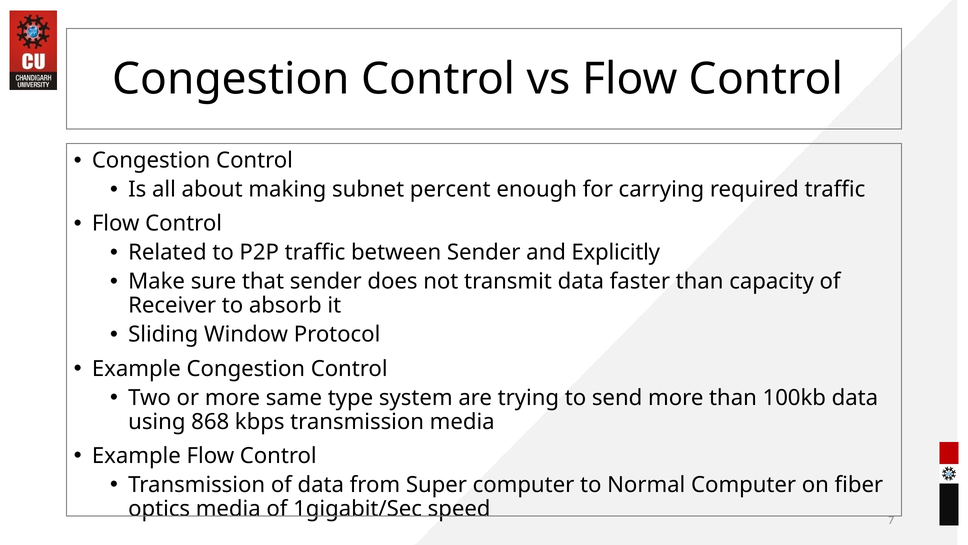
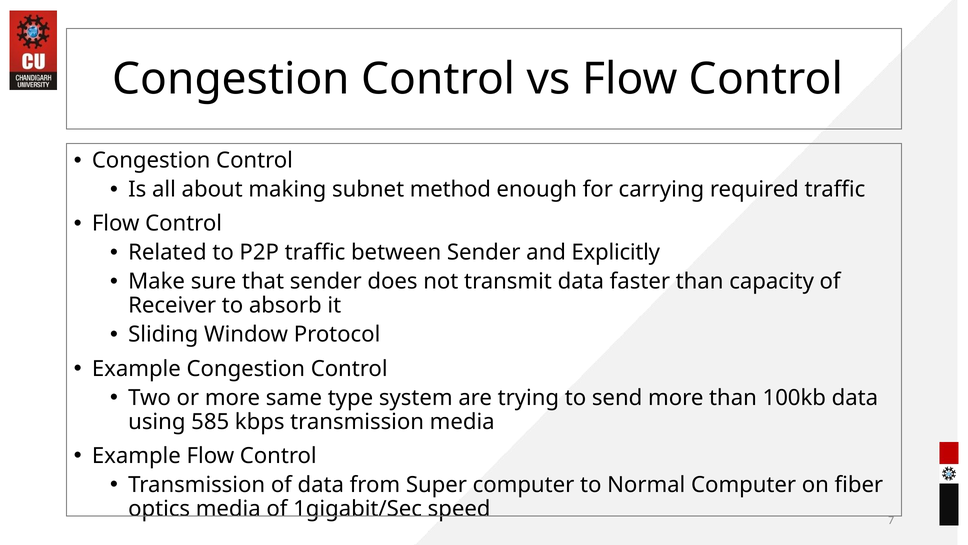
percent: percent -> method (450, 189)
868: 868 -> 585 (210, 421)
